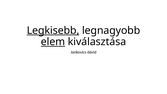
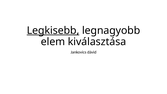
elem underline: present -> none (53, 42)
